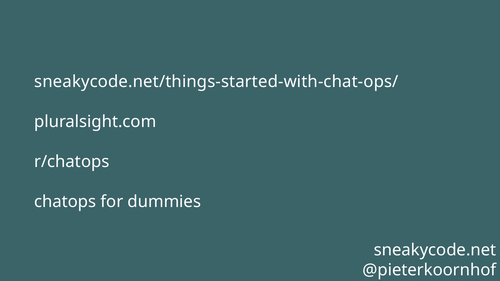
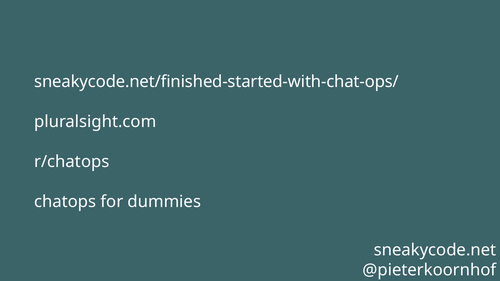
sneakycode.net/things-started-with-chat-ops/: sneakycode.net/things-started-with-chat-ops/ -> sneakycode.net/finished-started-with-chat-ops/ (217, 82)
